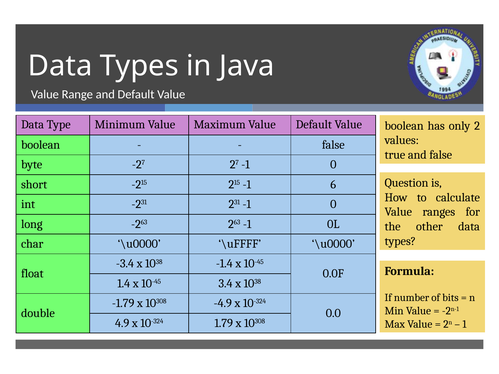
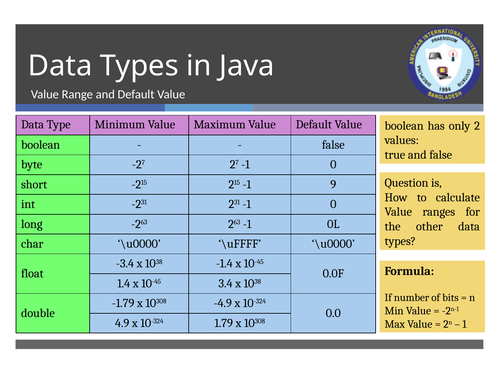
6: 6 -> 9 (333, 185)
